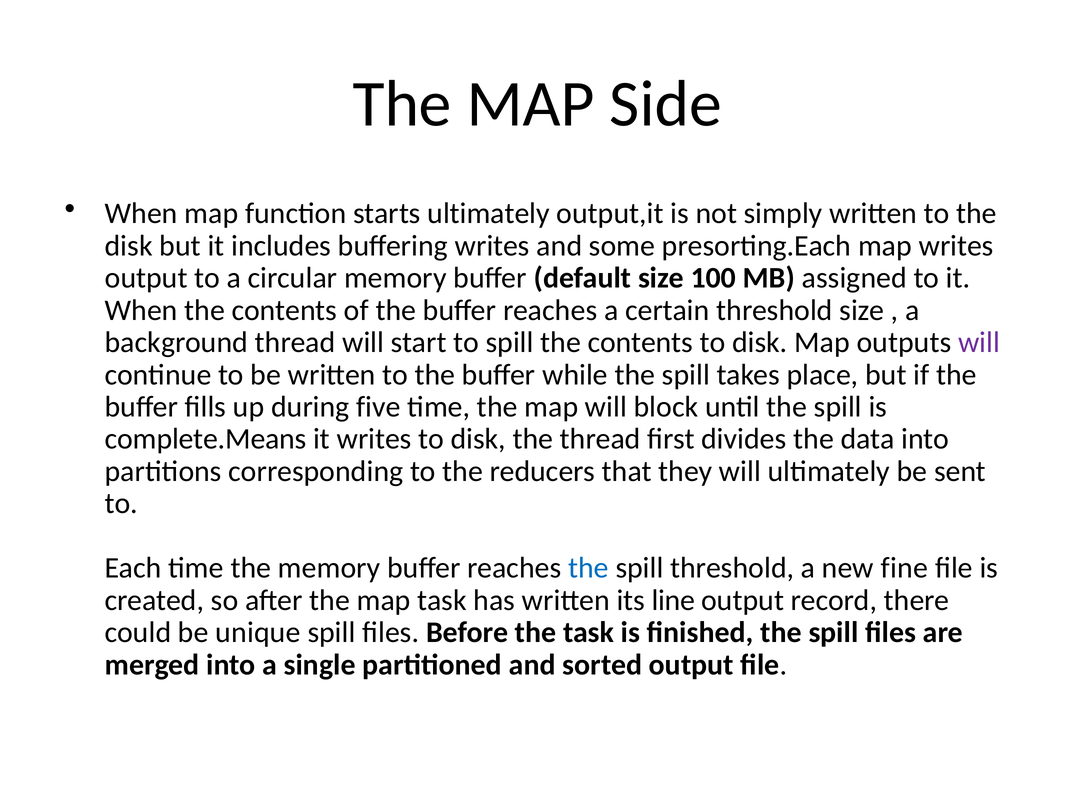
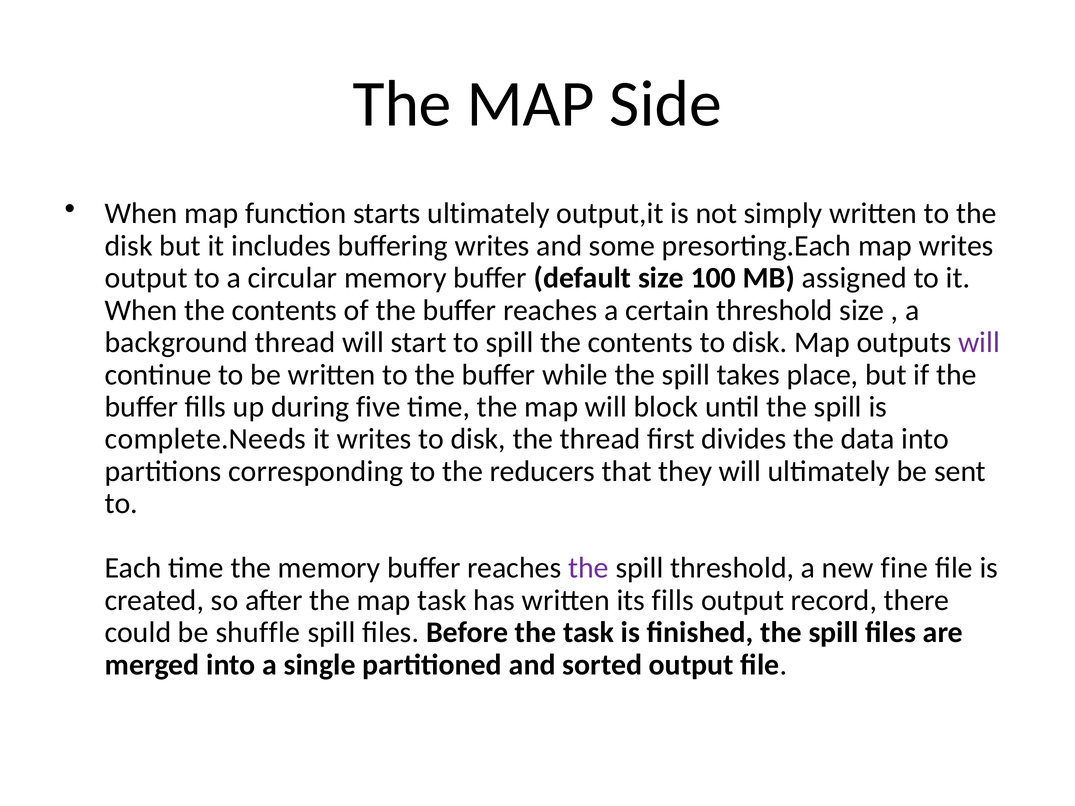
complete.Means: complete.Means -> complete.Needs (205, 439)
the colour: blue -> purple (588, 568)
its line: line -> fills (673, 601)
unique: unique -> shuffle (258, 633)
